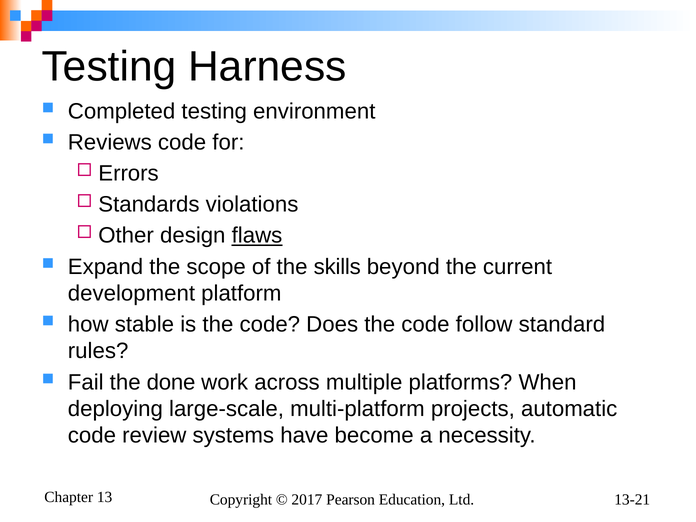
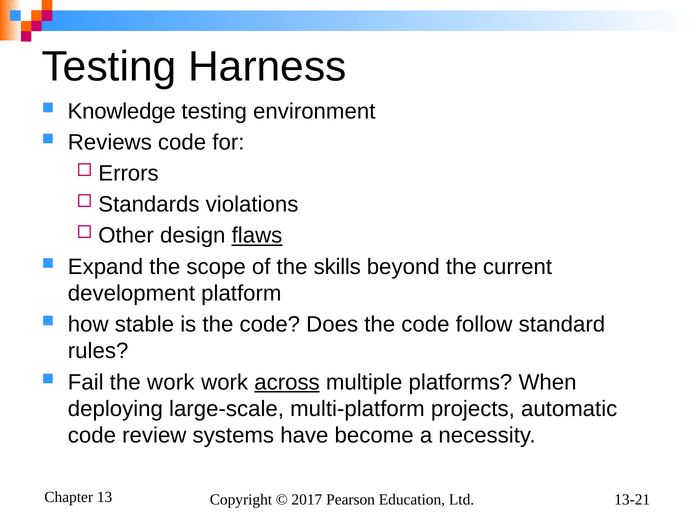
Completed: Completed -> Knowledge (122, 111)
the done: done -> work (171, 382)
across underline: none -> present (287, 382)
